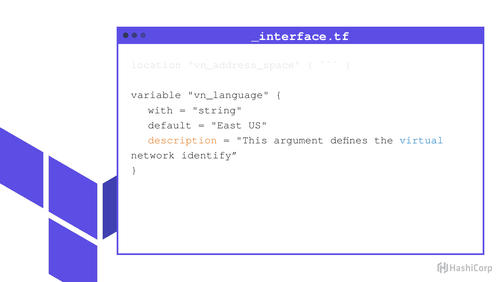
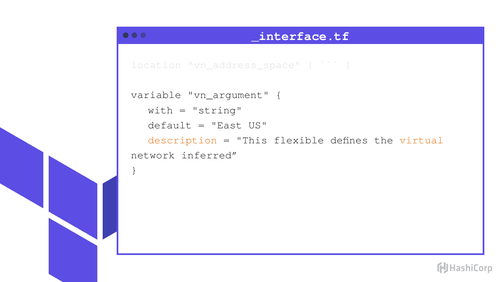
vn_language: vn_language -> vn_argument (228, 95)
argument: argument -> flexible (299, 140)
virtual colour: blue -> orange (422, 140)
identify: identify -> inferred (210, 155)
